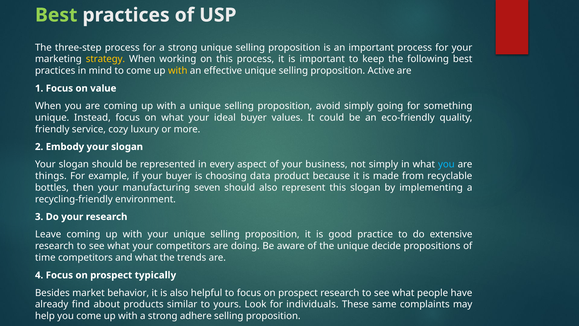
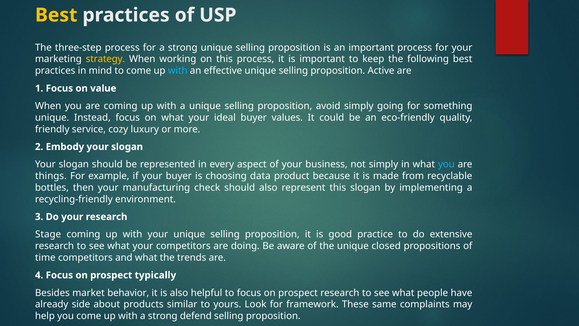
Best colour: light green -> yellow (56, 15)
with colour: yellow -> light blue (178, 71)
seven: seven -> check (207, 187)
Leave: Leave -> Stage (48, 234)
decide: decide -> closed (386, 246)
find: find -> side (81, 304)
individuals: individuals -> framework (312, 304)
adhere: adhere -> defend (196, 316)
